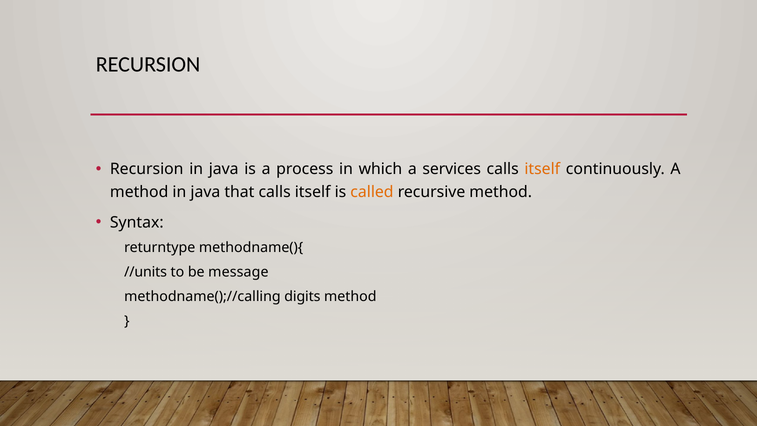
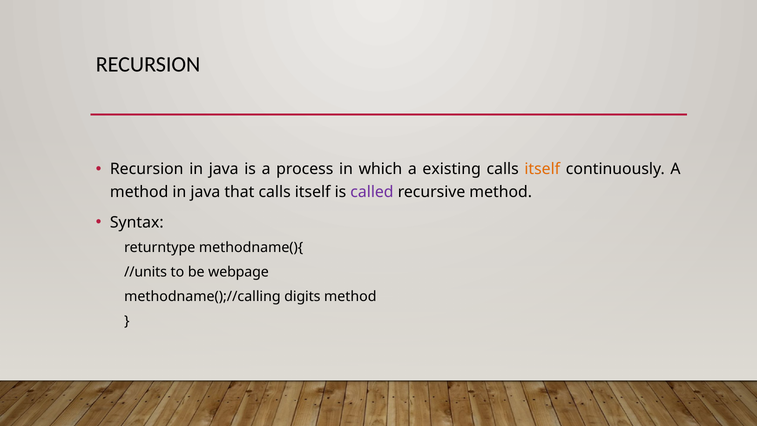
services: services -> existing (452, 169)
called colour: orange -> purple (372, 192)
message: message -> webpage (238, 272)
